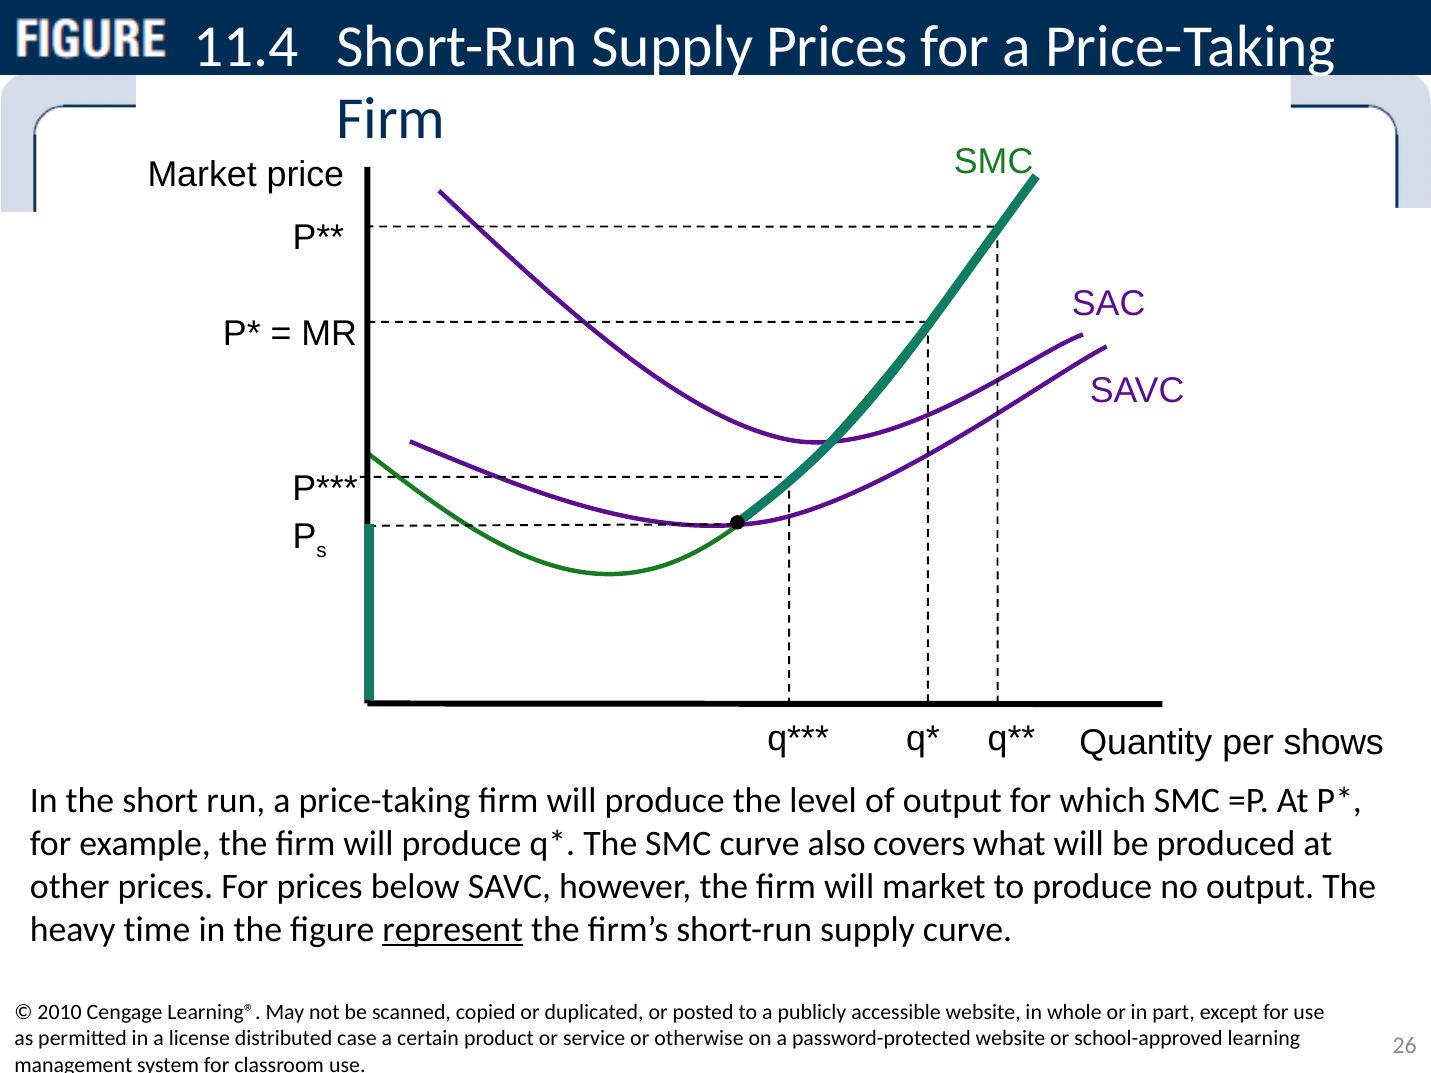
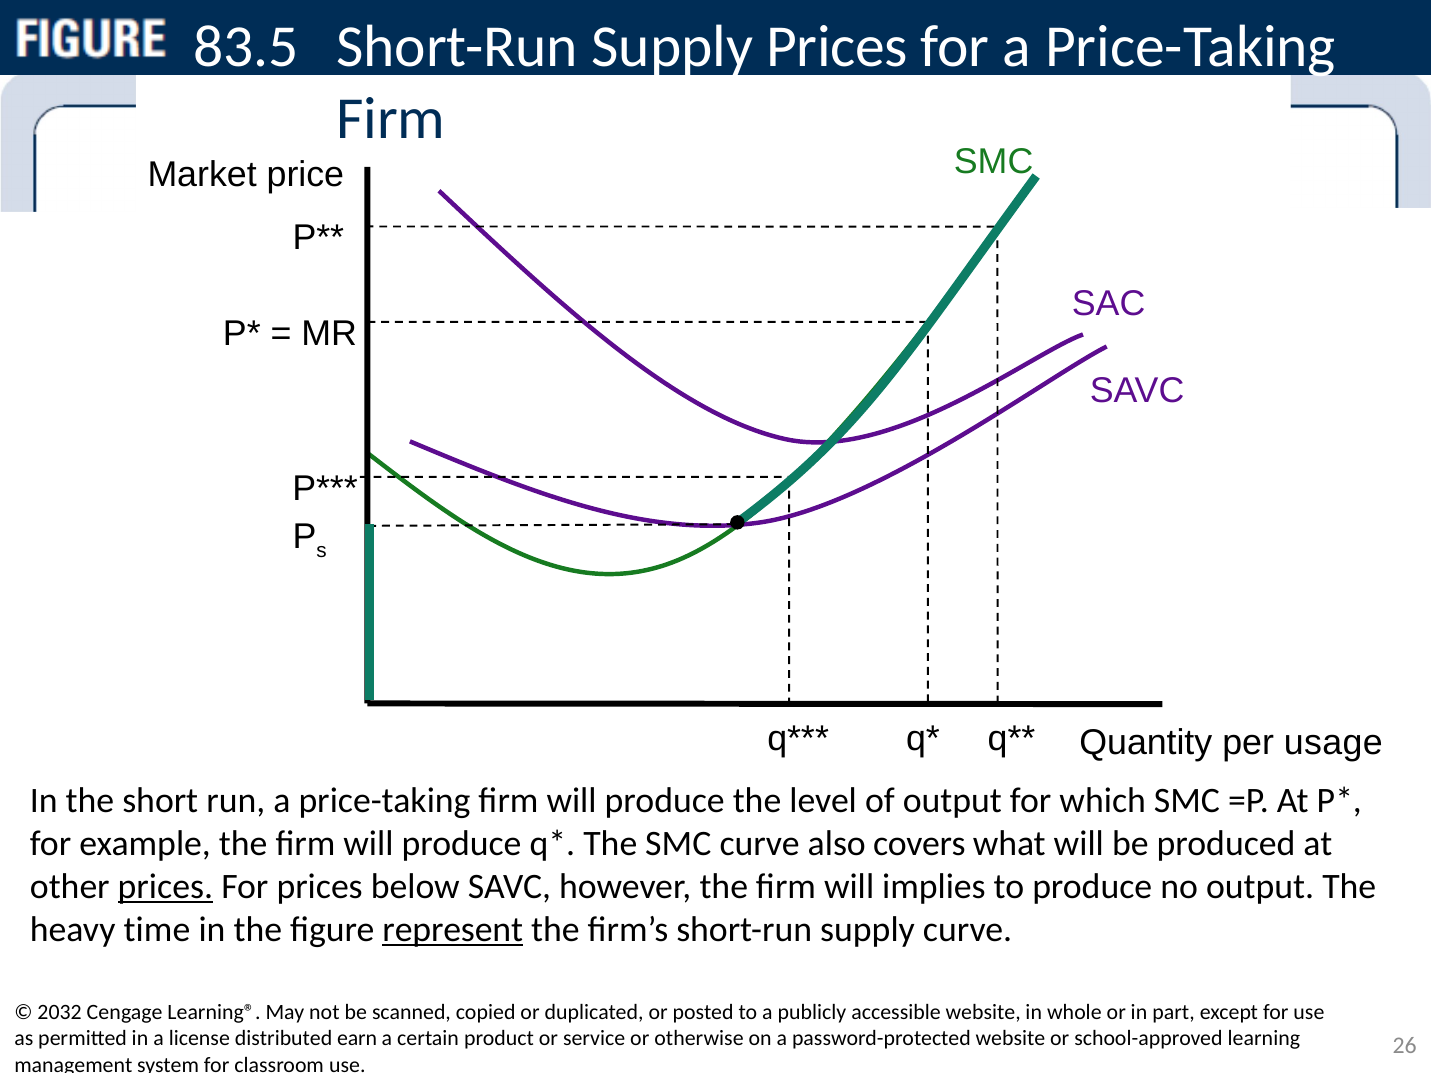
11.4: 11.4 -> 83.5 (246, 47)
shows: shows -> usage (1333, 743)
prices underline: none -> present (165, 887)
will market: market -> implies (934, 887)
2010: 2010 -> 2032 (60, 1013)
case: case -> earn (357, 1039)
